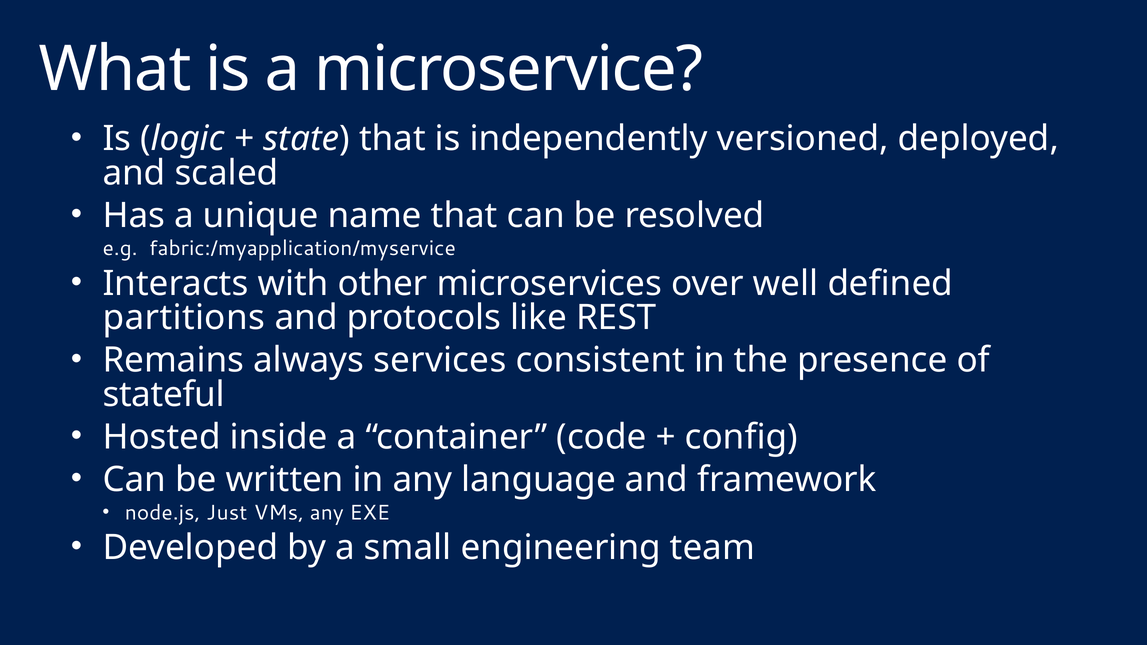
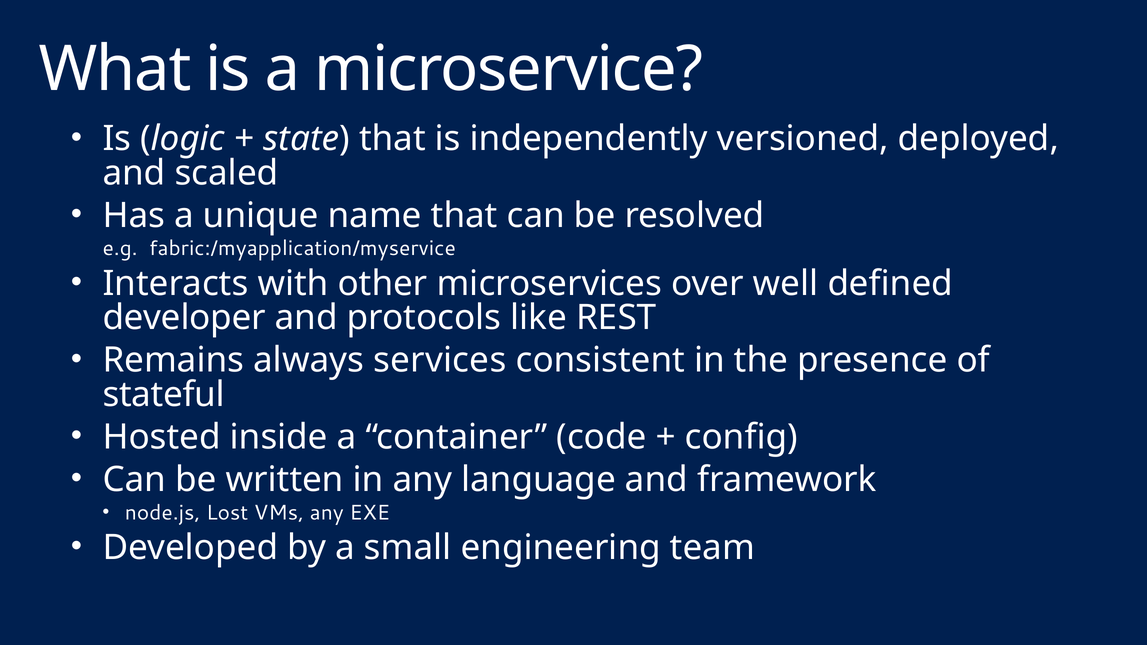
partitions: partitions -> developer (184, 318)
Just: Just -> Lost (227, 513)
